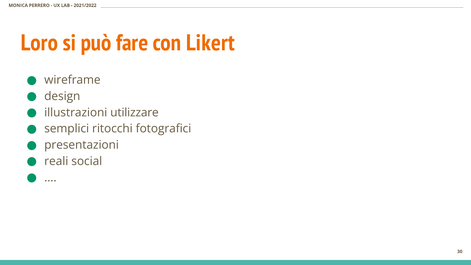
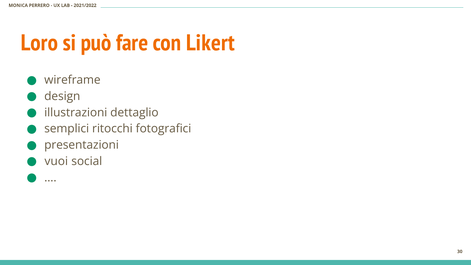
utilizzare: utilizzare -> dettaglio (134, 112)
reali: reali -> vuoi (56, 161)
